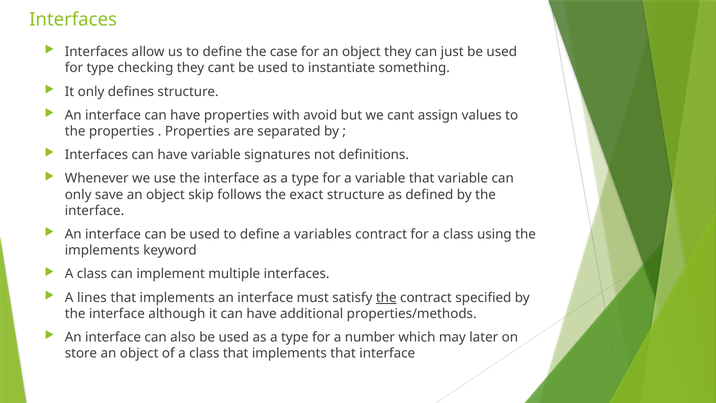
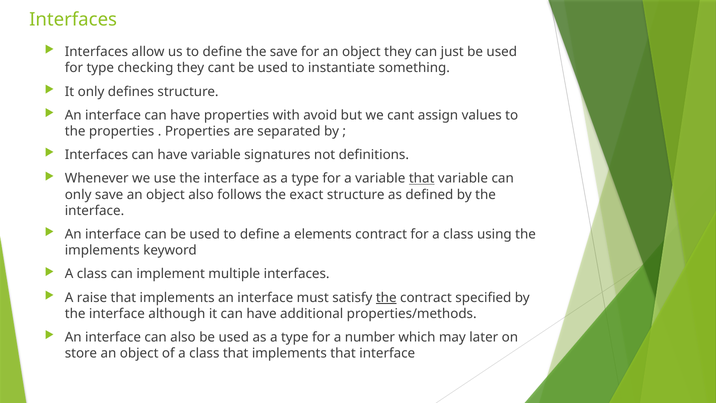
the case: case -> save (284, 52)
that underline: none -> present (422, 178)
object skip: skip -> also (201, 194)
variables: variables -> elements (323, 234)
lines: lines -> raise (92, 297)
